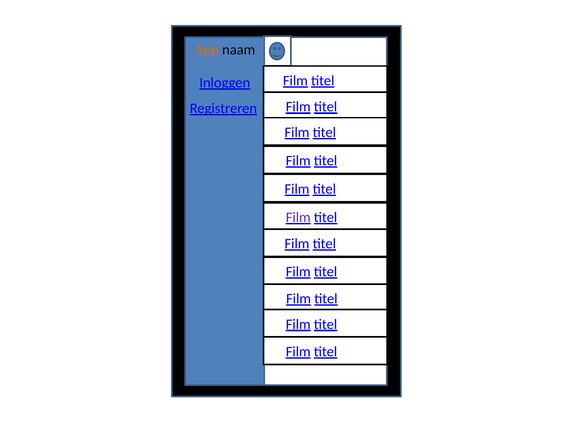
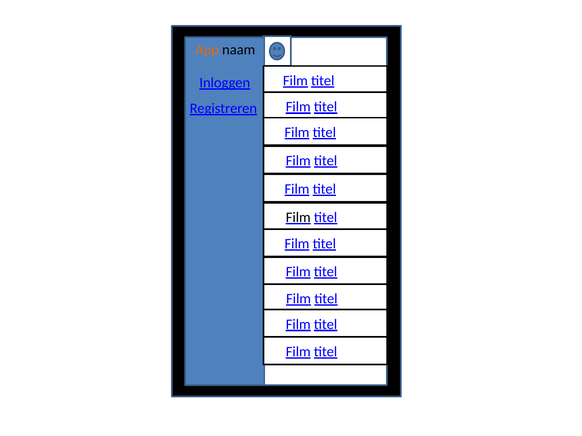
Film colour: purple -> black (298, 218)
